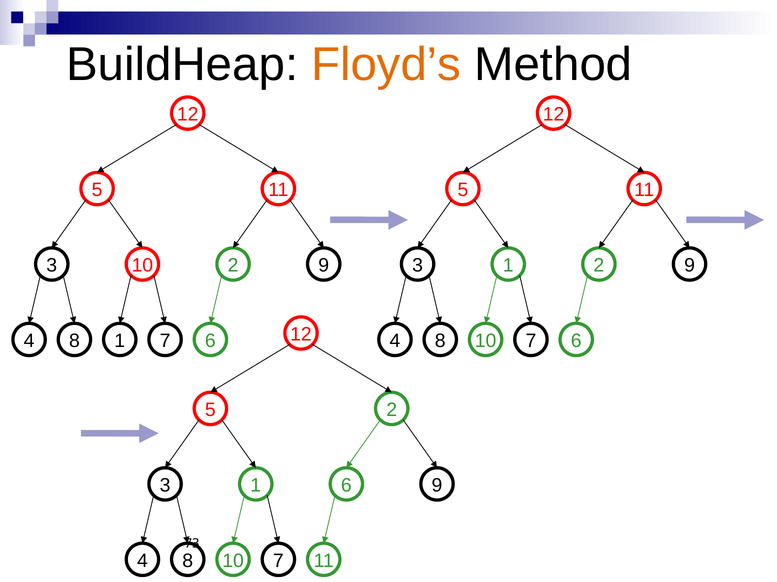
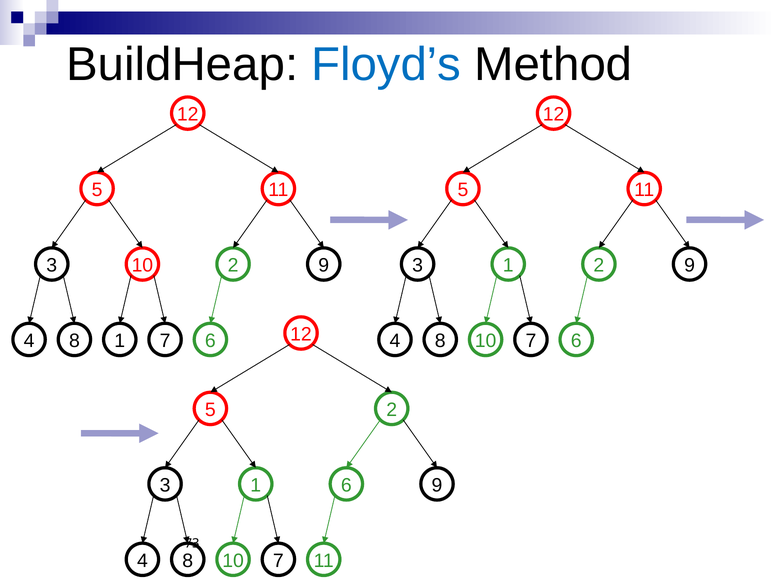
Floyd’s colour: orange -> blue (386, 65)
